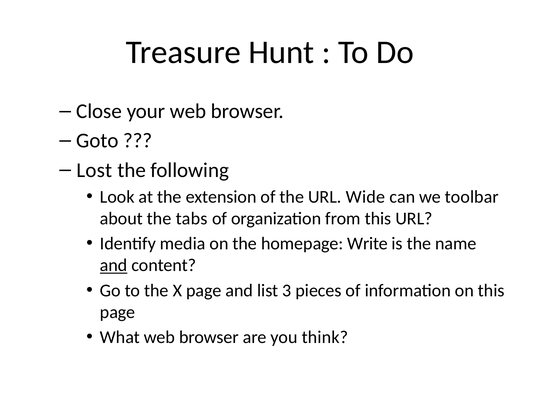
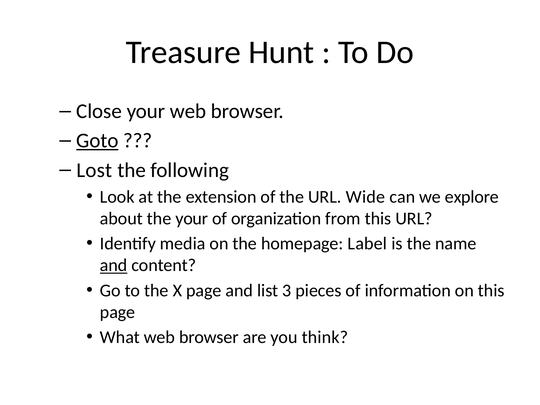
Goto underline: none -> present (97, 141)
toolbar: toolbar -> explore (472, 197)
the tabs: tabs -> your (192, 219)
Write: Write -> Label (367, 244)
